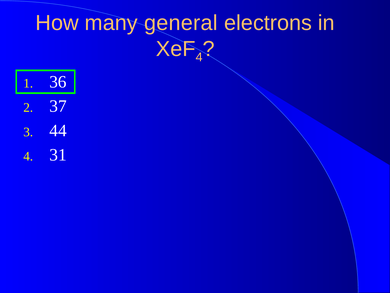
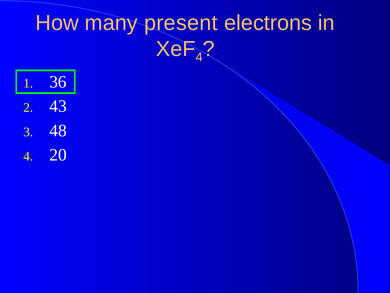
general: general -> present (181, 23)
37: 37 -> 43 (58, 106)
44: 44 -> 48 (58, 130)
31: 31 -> 20 (58, 155)
